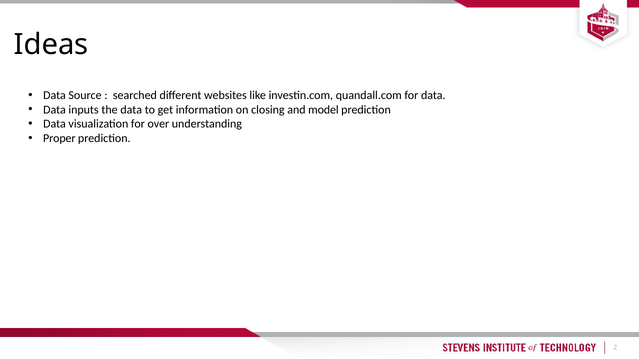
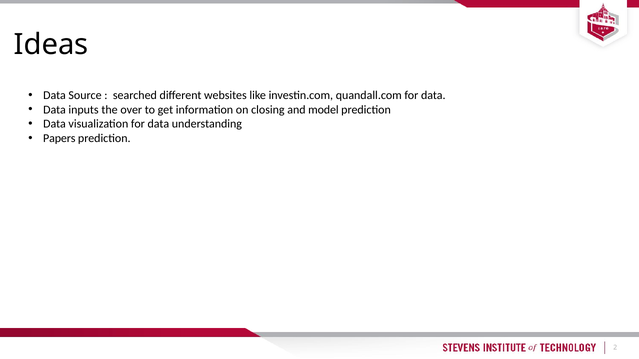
the data: data -> over (131, 110)
visualization for over: over -> data (158, 124)
Proper: Proper -> Papers (59, 138)
